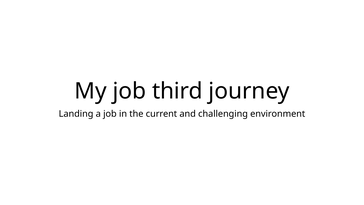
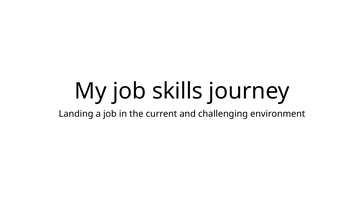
third: third -> skills (177, 91)
